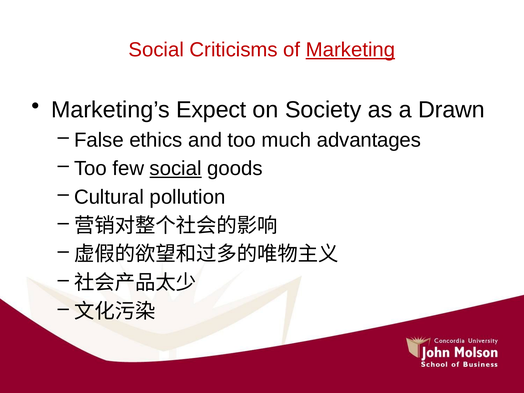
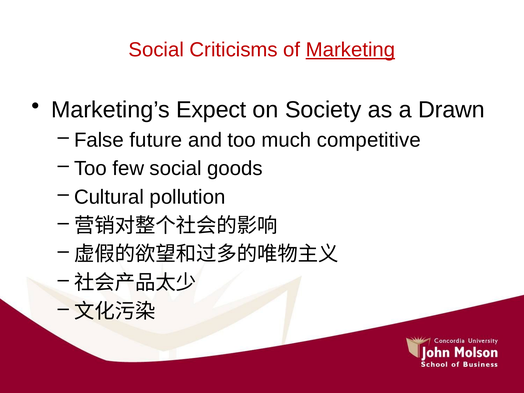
ethics: ethics -> future (156, 140)
advantages: advantages -> competitive (369, 140)
social underline: present -> none (176, 169)
